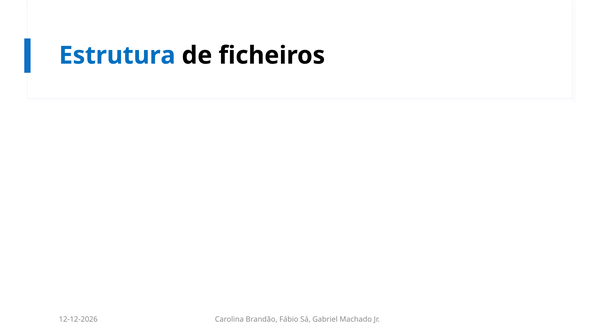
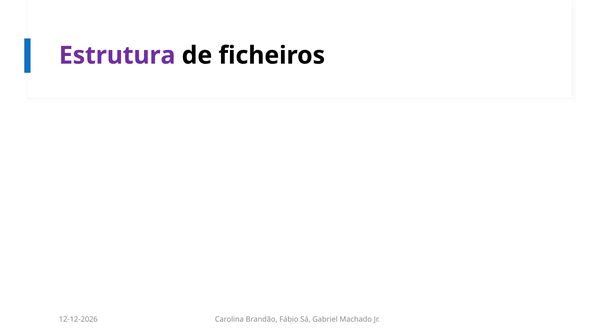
Estrutura colour: blue -> purple (117, 55)
